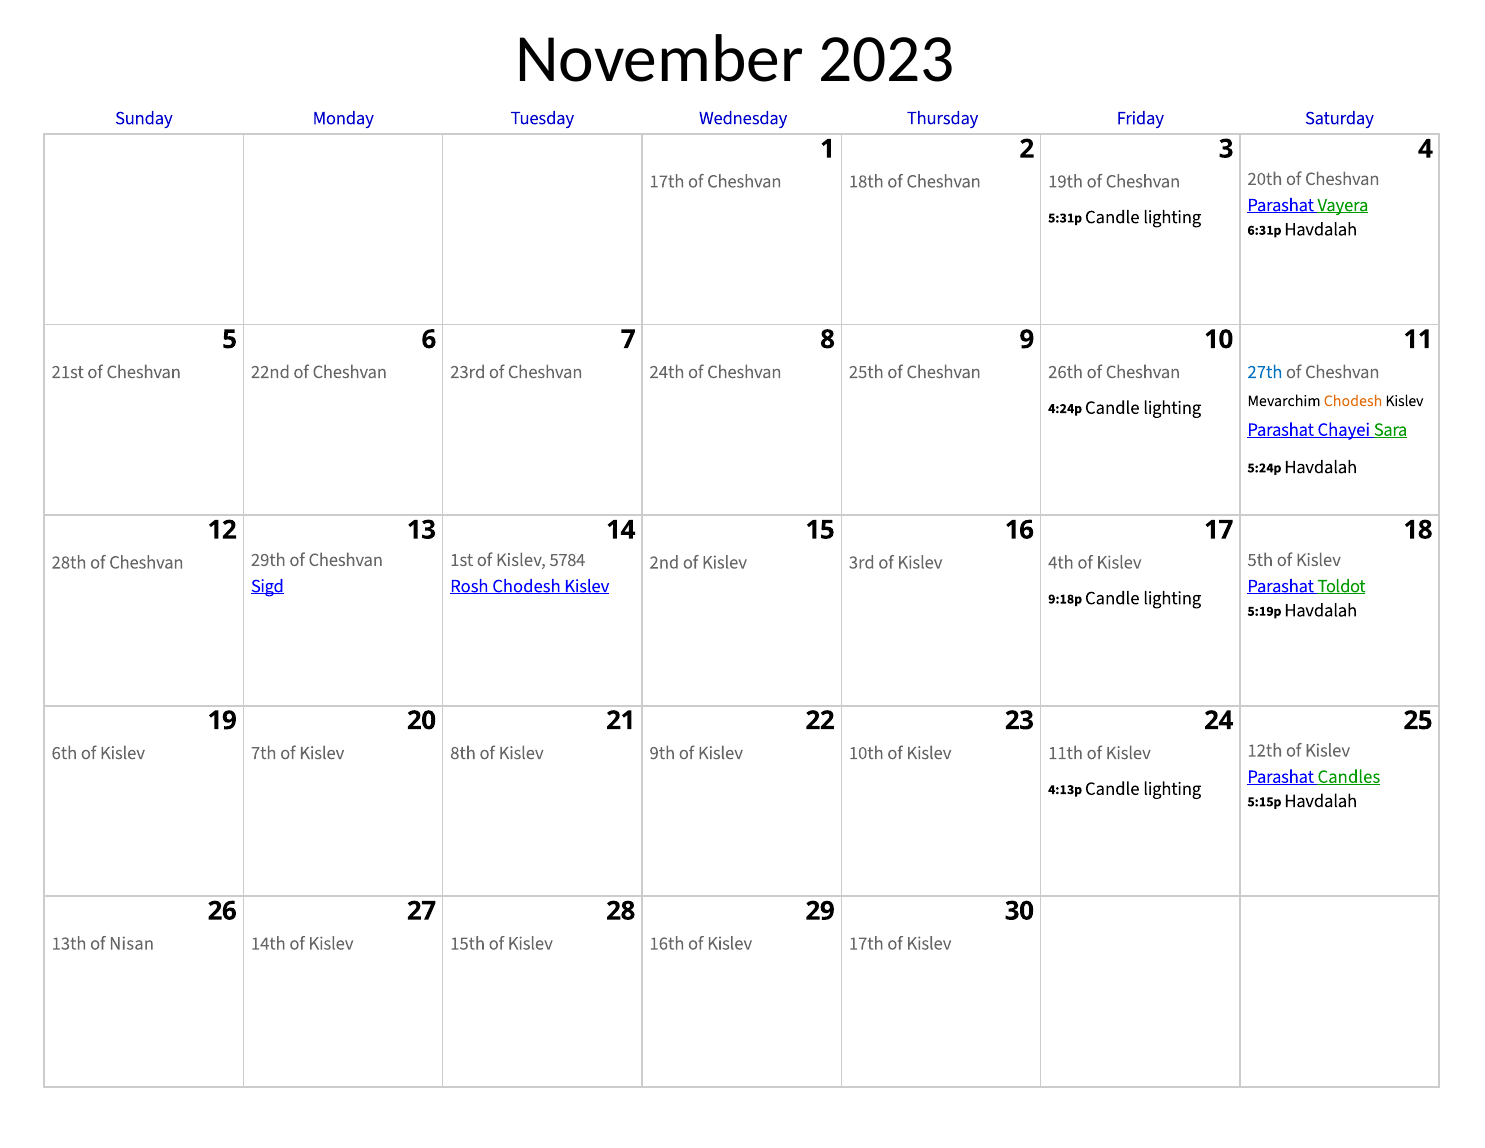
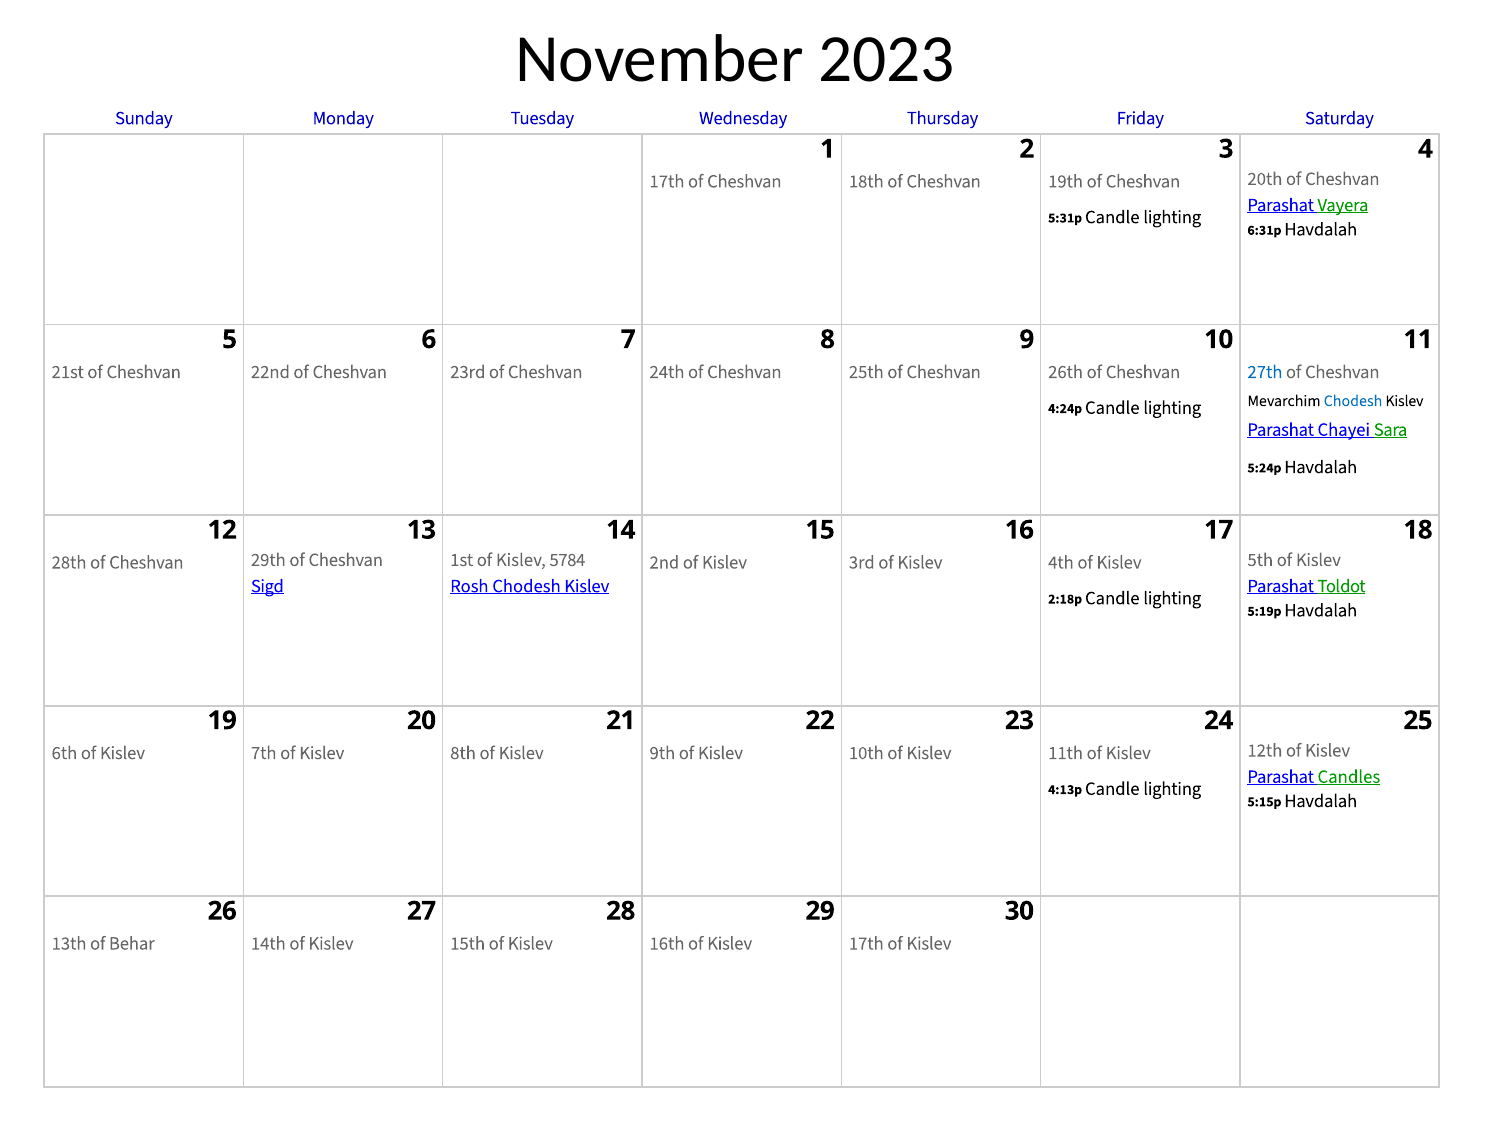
Chodesh colour: orange -> blue (1353, 401)
9:18p: 9:18p -> 2:18p (1065, 599)
Nisan: Nisan -> Behar (132, 943)
